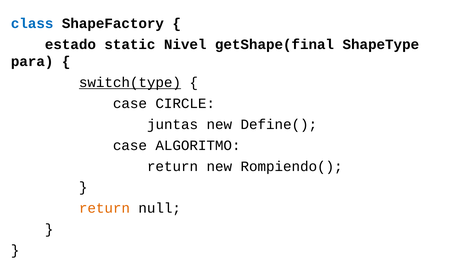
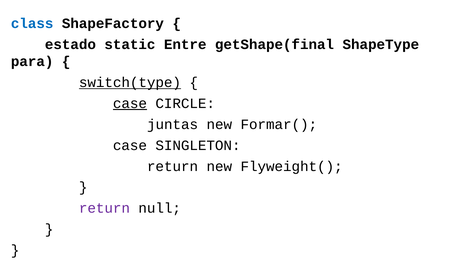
Nivel: Nivel -> Entre (185, 44)
case underline: none -> present (130, 103)
Define(: Define( -> Formar( (279, 124)
ALGORITMO: ALGORITMO -> SINGLETON (198, 145)
Rompiendo(: Rompiendo( -> Flyweight( (292, 166)
return colour: orange -> purple (104, 208)
